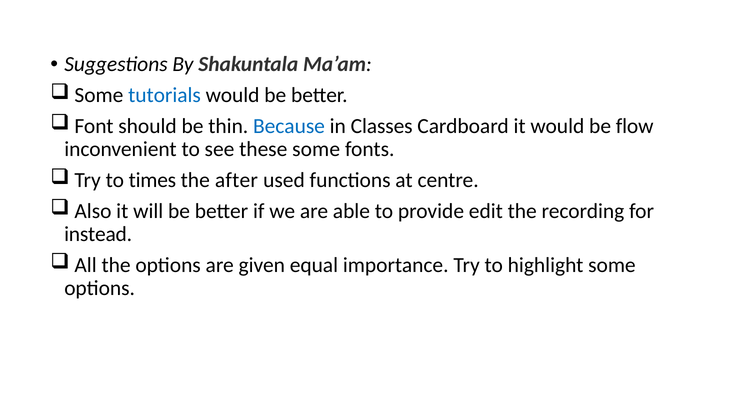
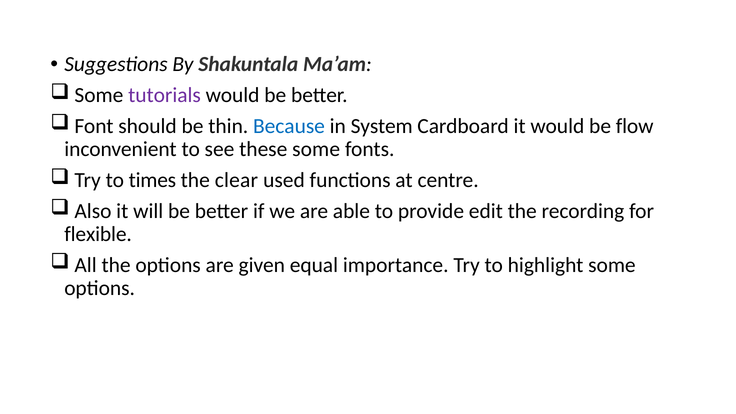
tutorials colour: blue -> purple (165, 95)
Classes: Classes -> System (382, 126)
after: after -> clear (236, 180)
instead: instead -> flexible (98, 234)
